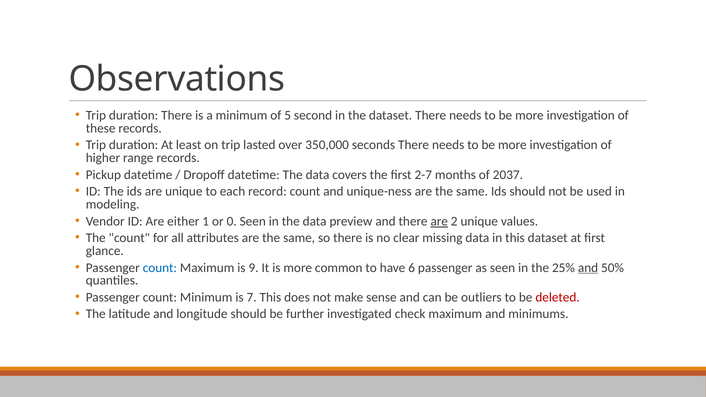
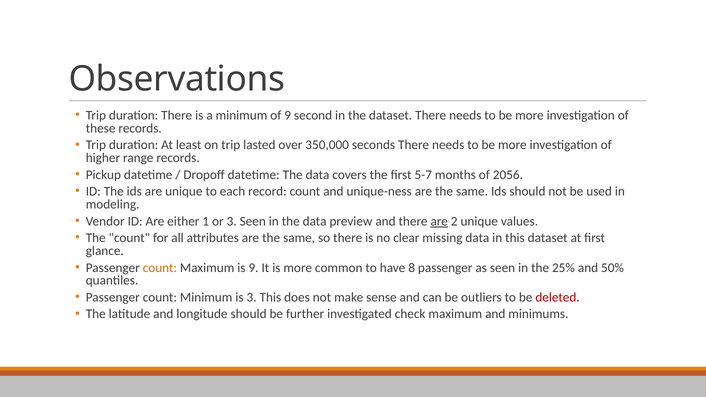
of 5: 5 -> 9 (288, 115)
2-7: 2-7 -> 5-7 (423, 175)
2037: 2037 -> 2056 (508, 175)
or 0: 0 -> 3 (232, 221)
count colour: blue -> orange (160, 268)
6: 6 -> 8 (412, 268)
and underline: present -> none (588, 268)
is 7: 7 -> 3 (252, 297)
